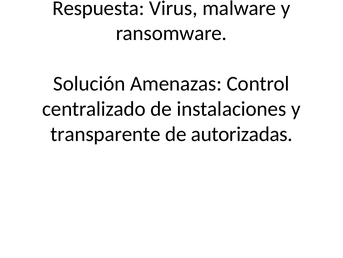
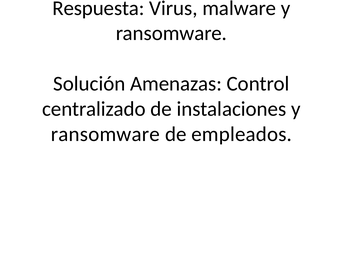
transparente: transparente -> ransomware (105, 134)
autorizadas: autorizadas -> empleados (242, 134)
